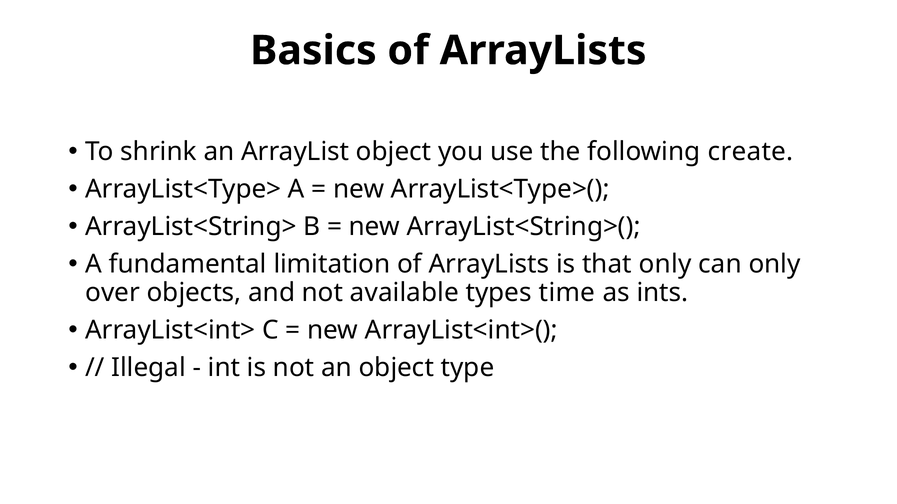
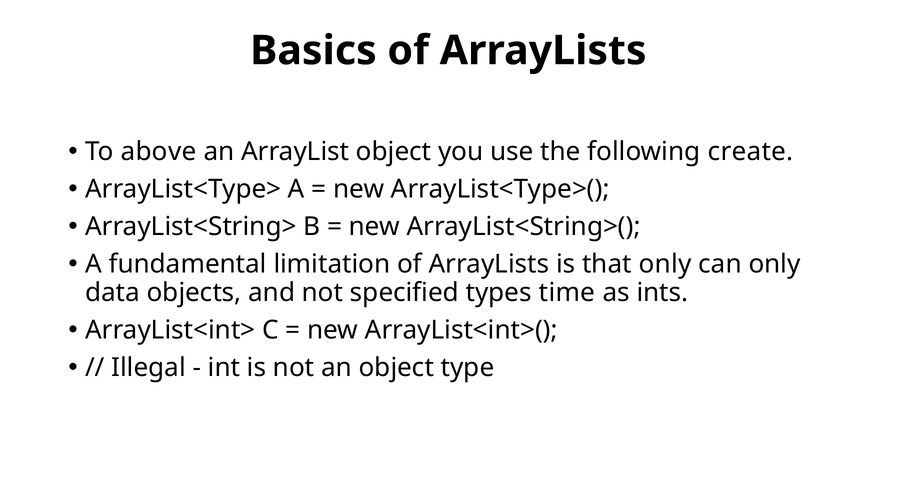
shrink: shrink -> above (158, 152)
over: over -> data (113, 293)
available: available -> specified (404, 293)
